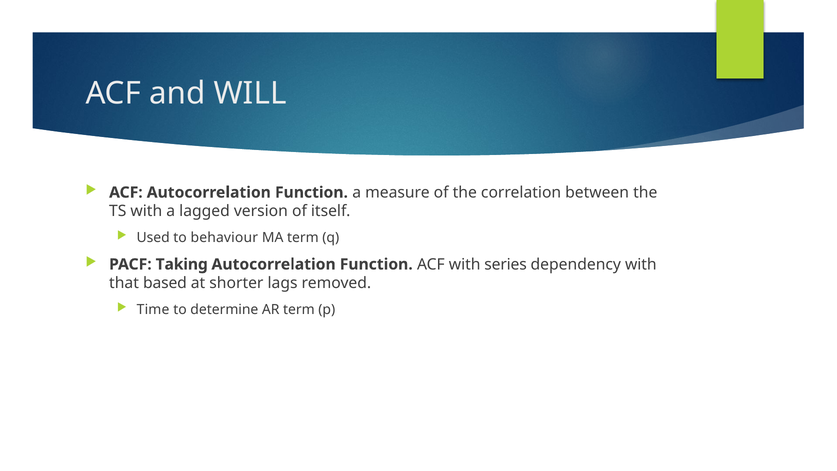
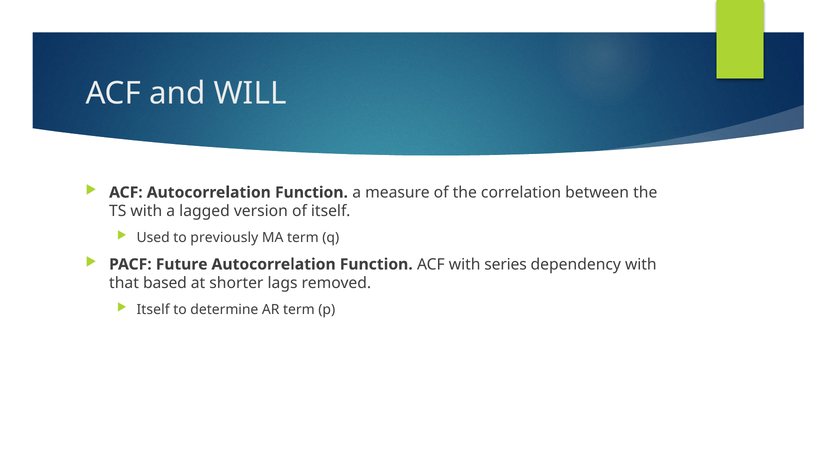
behaviour: behaviour -> previously (224, 238)
Taking: Taking -> Future (182, 264)
Time: Time -> Itself (153, 309)
